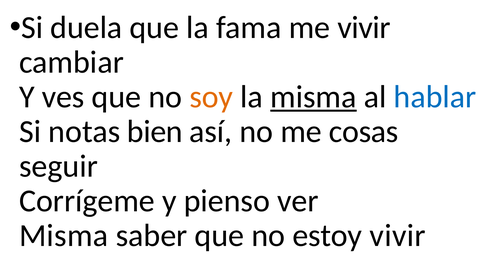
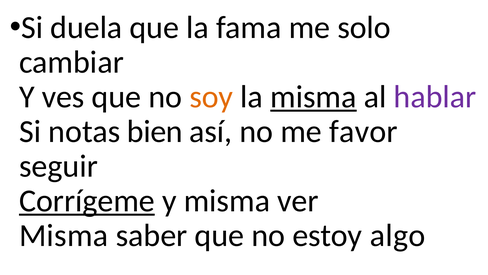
me vivir: vivir -> solo (364, 28)
hablar colour: blue -> purple (435, 97)
cosas: cosas -> favor (363, 131)
Corrígeme underline: none -> present (87, 201)
y pienso: pienso -> misma (227, 201)
estoy vivir: vivir -> algo (398, 235)
